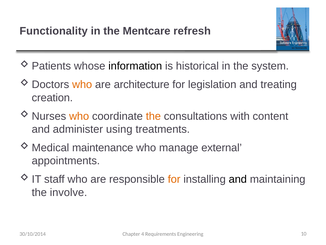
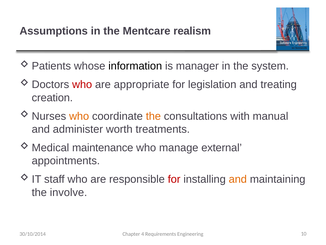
Functionality: Functionality -> Assumptions (54, 31)
refresh: refresh -> realism (192, 31)
historical: historical -> manager (197, 66)
who colour: orange -> red (82, 84)
architecture: architecture -> appropriate (142, 84)
content: content -> manual (270, 116)
using: using -> worth (119, 129)
for colour: orange -> red (174, 179)
and colour: black -> orange (238, 179)
